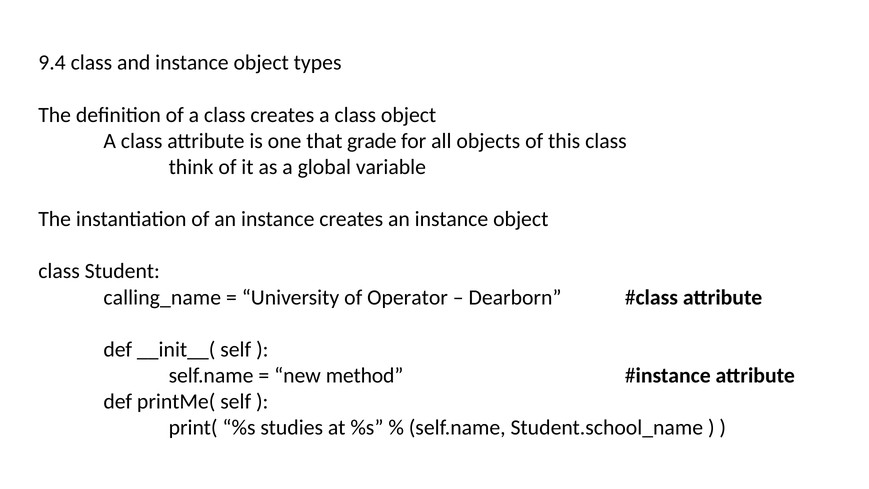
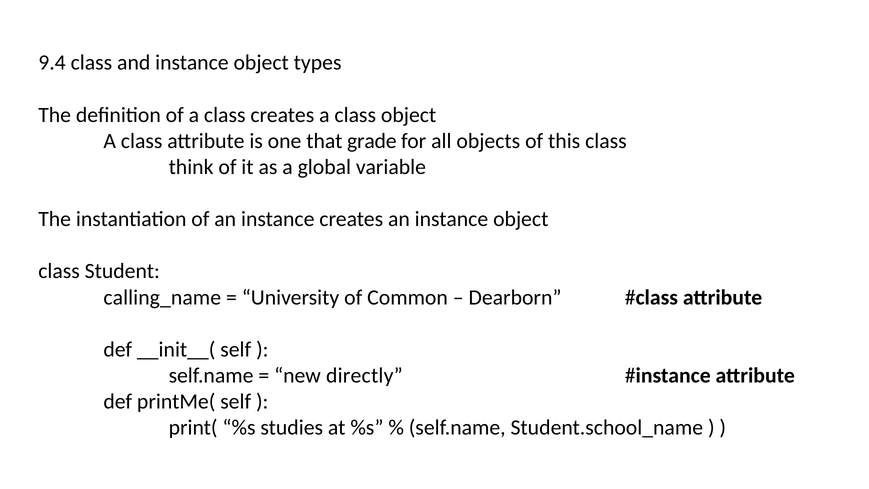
Operator: Operator -> Common (408, 297)
method: method -> directly (364, 375)
